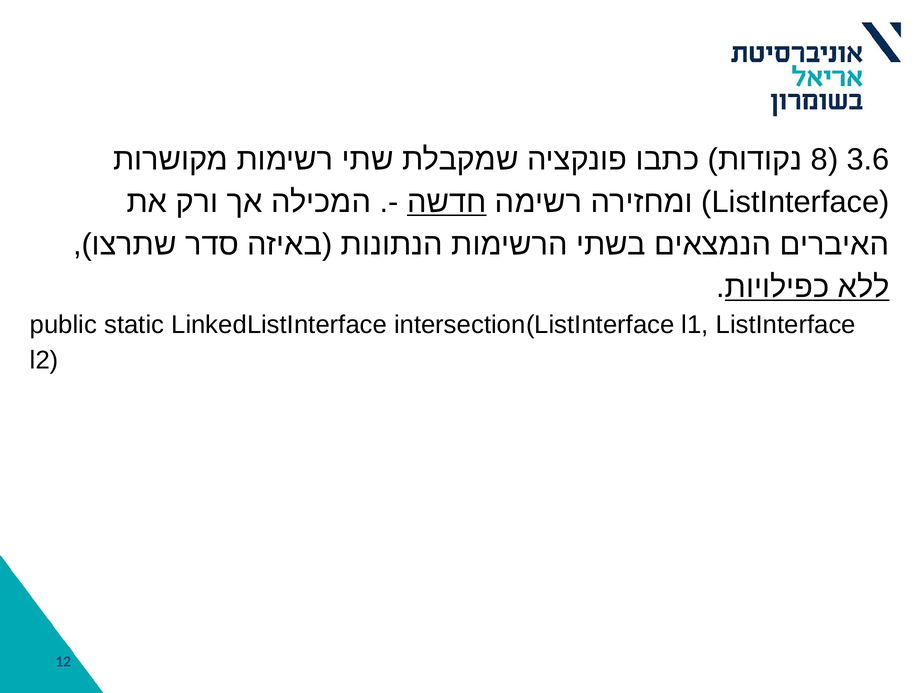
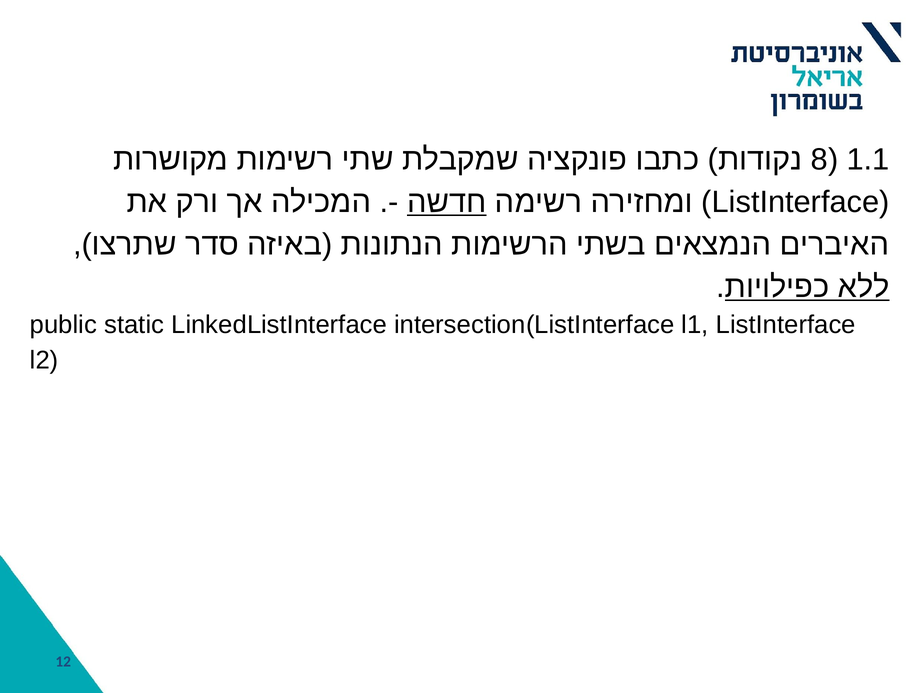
3.6: 3.6 -> 1.1 (868, 159)
